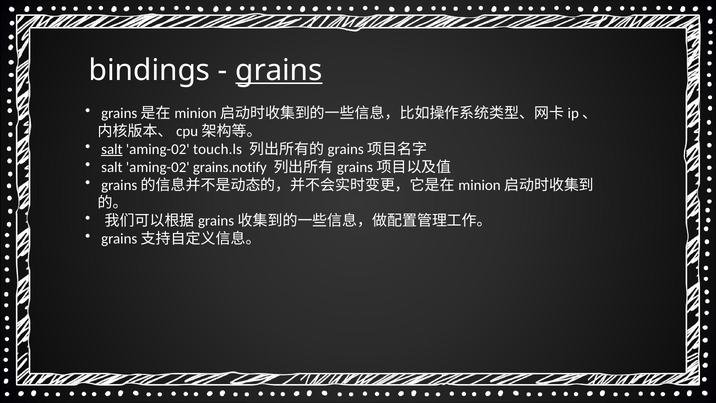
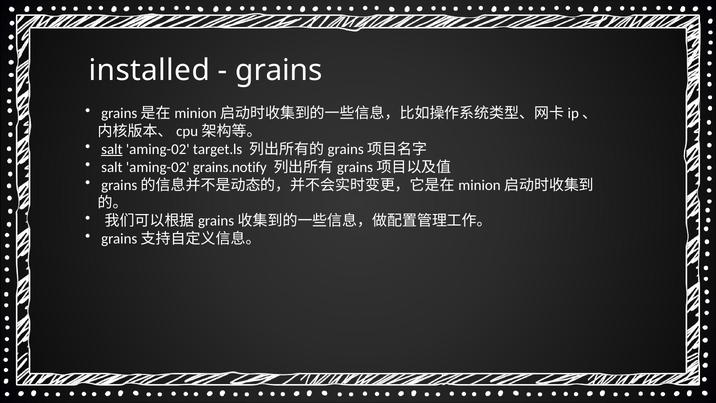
bindings: bindings -> installed (149, 70)
grains underline: present -> none (279, 70)
touch.ls: touch.ls -> target.ls (218, 149)
